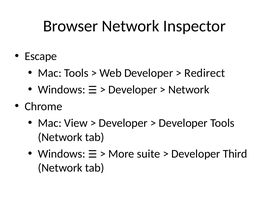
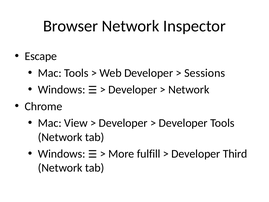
Redirect: Redirect -> Sessions (205, 73)
suite: suite -> fulfill (149, 154)
